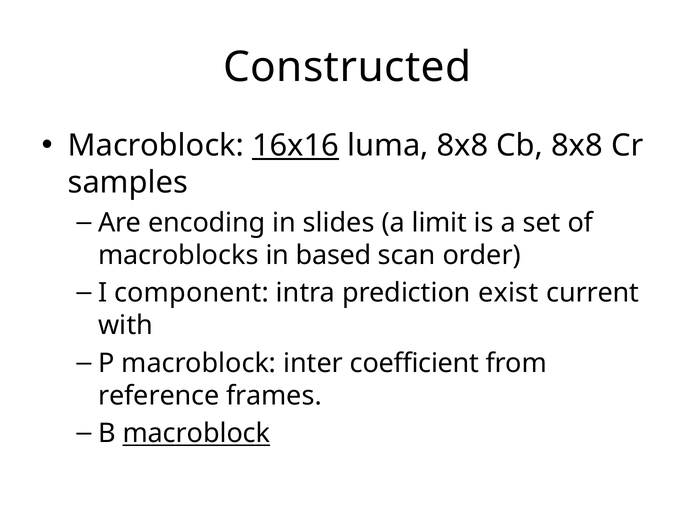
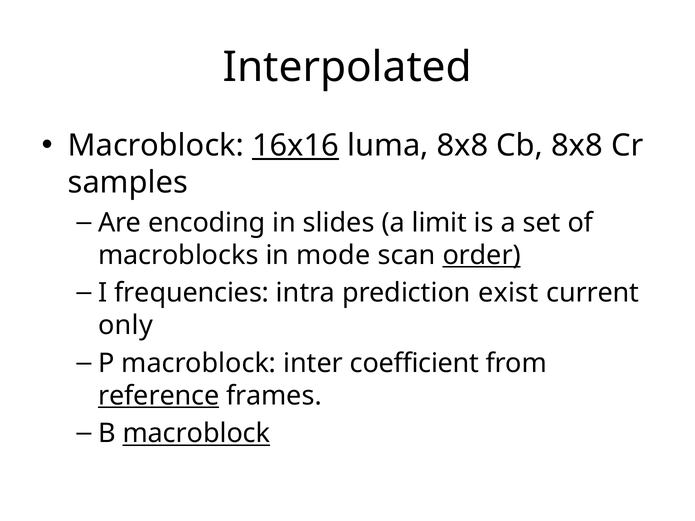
Constructed: Constructed -> Interpolated (347, 67)
based: based -> mode (333, 255)
order underline: none -> present (482, 255)
component: component -> frequencies (192, 293)
with: with -> only (126, 326)
reference underline: none -> present (159, 396)
